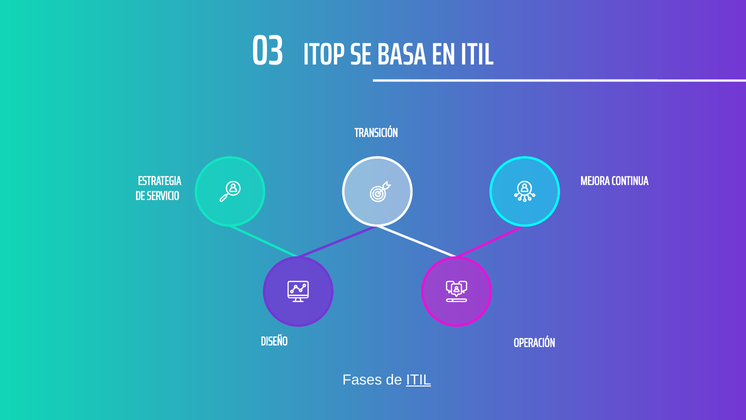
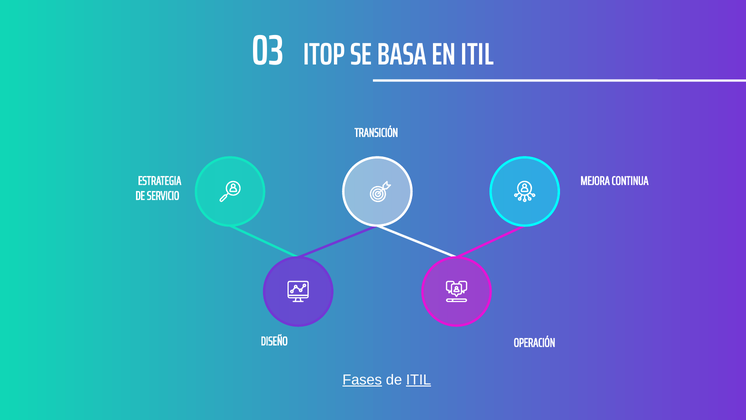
Fases underline: none -> present (362, 379)
